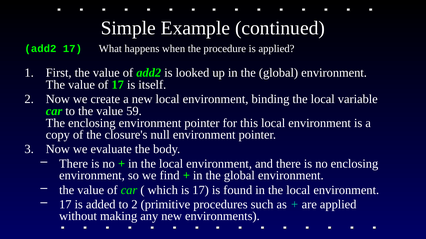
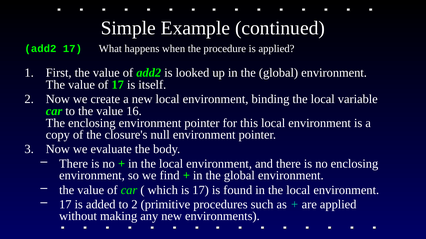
59: 59 -> 16 (134, 111)
